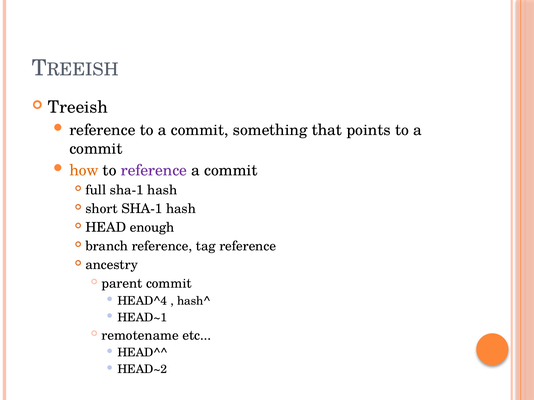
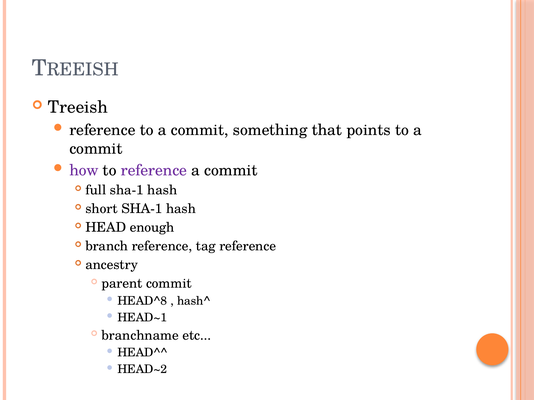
how colour: orange -> purple (84, 171)
HEAD^4: HEAD^4 -> HEAD^8 (142, 301)
remotename: remotename -> branchname (140, 336)
